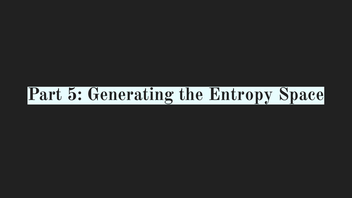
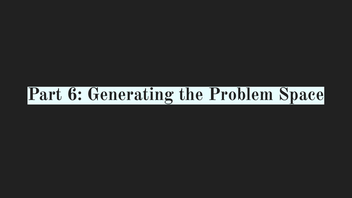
5: 5 -> 6 (75, 94)
Entropy: Entropy -> Problem (241, 94)
